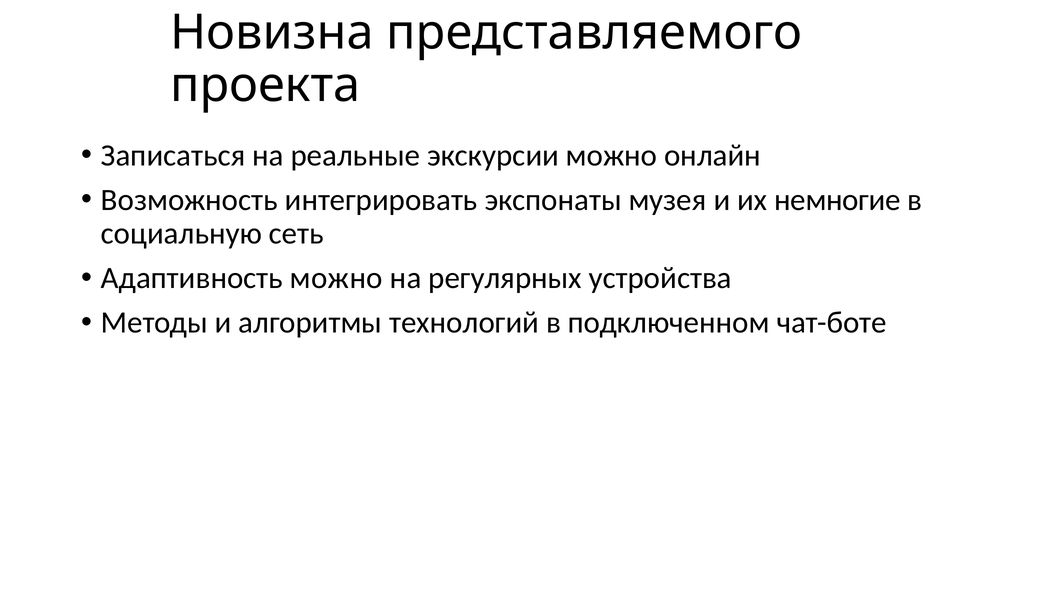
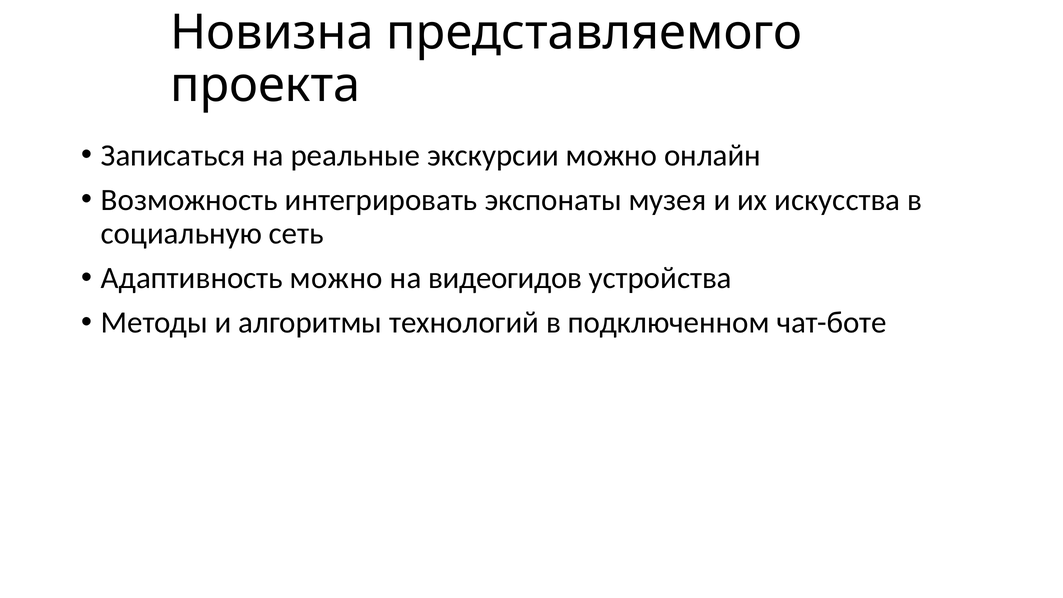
немногие: немногие -> искусства (837, 200)
регулярных: регулярных -> видеогидов (505, 278)
